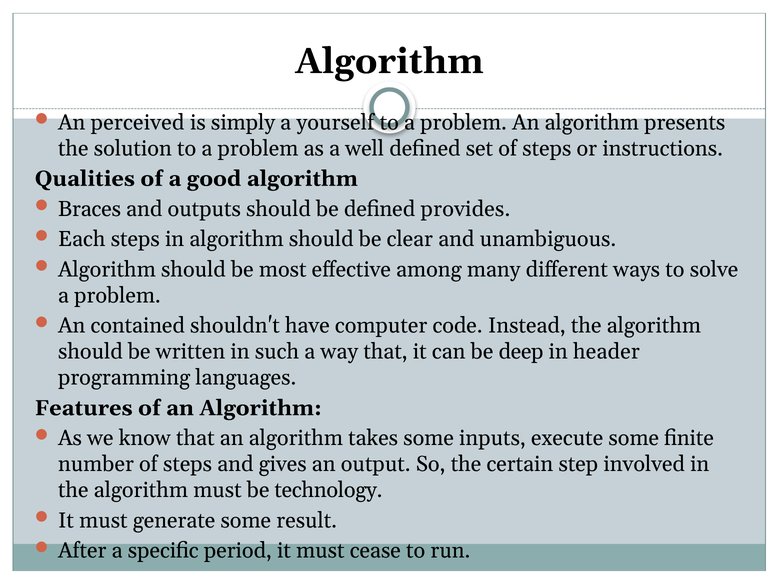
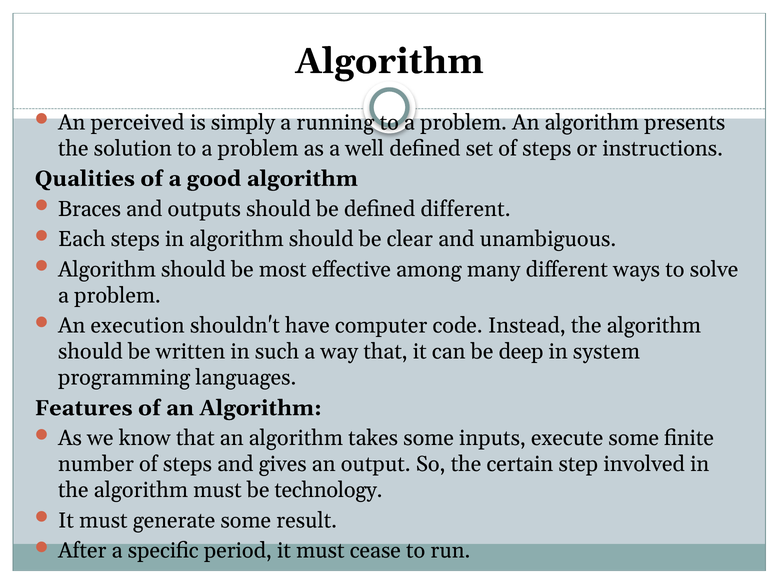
yourself: yourself -> running (335, 122)
defined provides: provides -> different (465, 209)
contained: contained -> execution (138, 326)
header: header -> system (606, 352)
